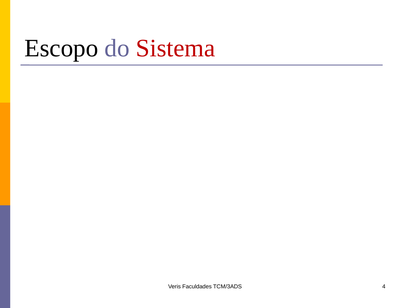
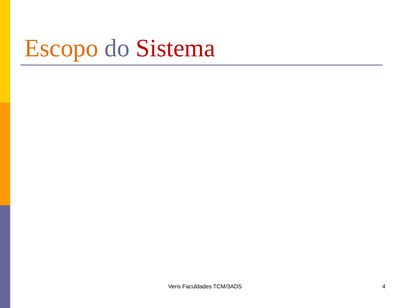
Escopo colour: black -> orange (61, 48)
